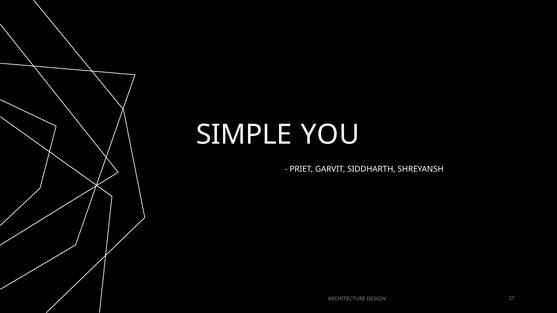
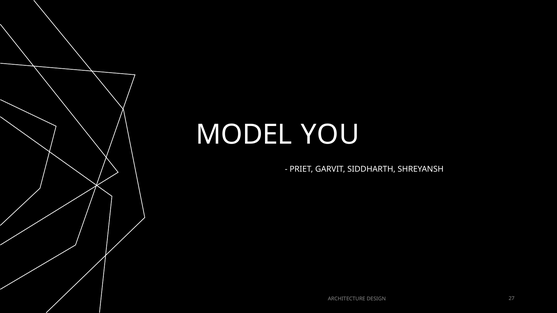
SIMPLE: SIMPLE -> MODEL (244, 135)
